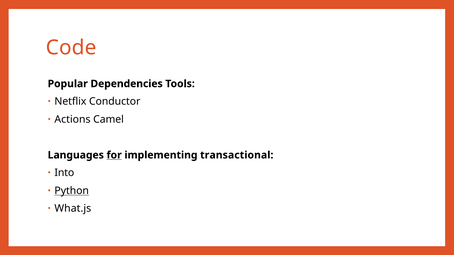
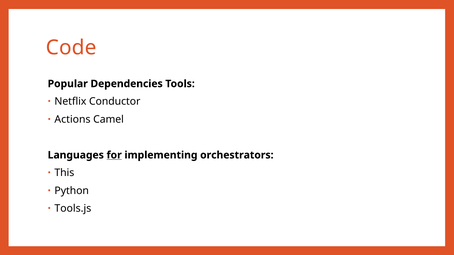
transactional: transactional -> orchestrators (237, 155)
Into: Into -> This (64, 173)
Python underline: present -> none (72, 191)
What.js: What.js -> Tools.js (73, 209)
